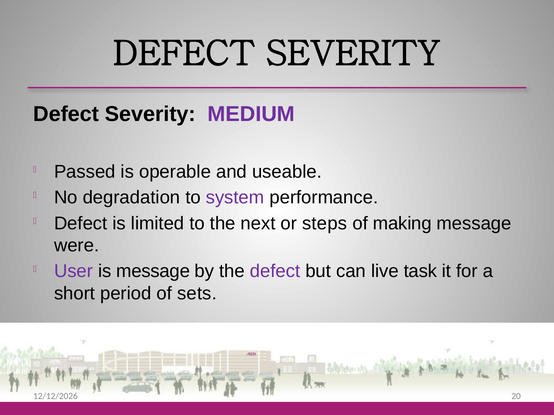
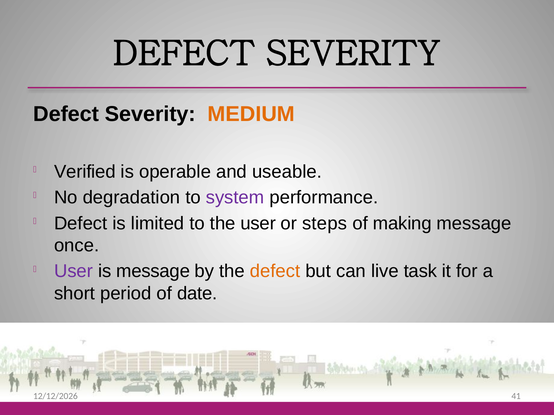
MEDIUM colour: purple -> orange (251, 114)
Passed: Passed -> Verified (85, 172)
the next: next -> user (258, 224)
were: were -> once (77, 246)
defect colour: purple -> orange (275, 272)
sets: sets -> date (197, 294)
20: 20 -> 41 (516, 397)
